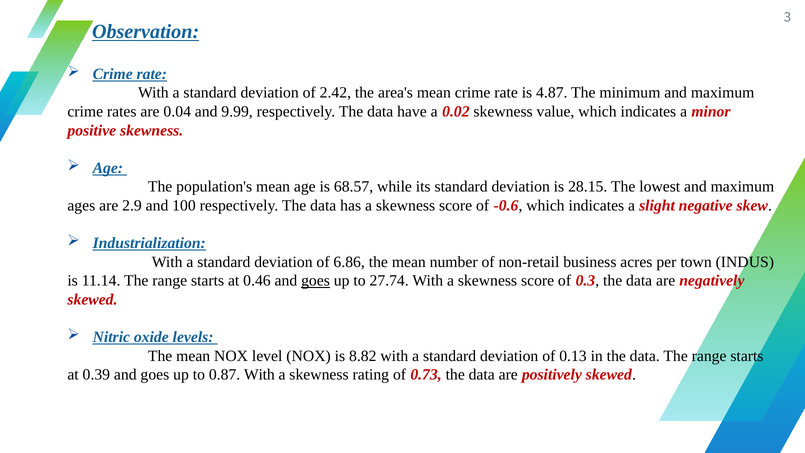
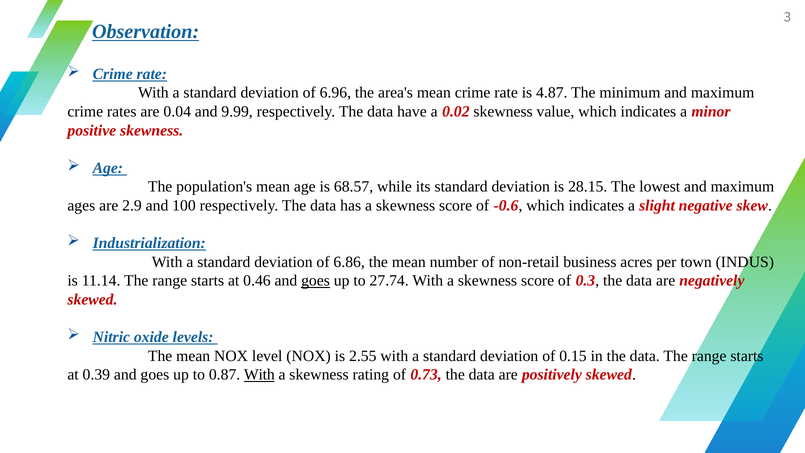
2.42: 2.42 -> 6.96 (335, 93)
8.82: 8.82 -> 2.55 (363, 356)
0.13: 0.13 -> 0.15 (573, 356)
With underline: none -> present (259, 375)
